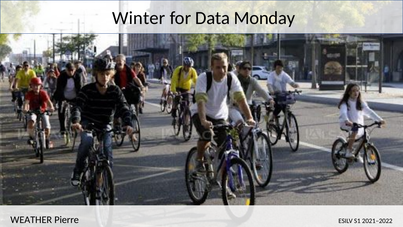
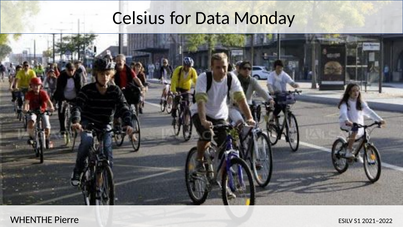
Winter: Winter -> Celsius (139, 18)
WEATHER: WEATHER -> WHENTHE (31, 219)
